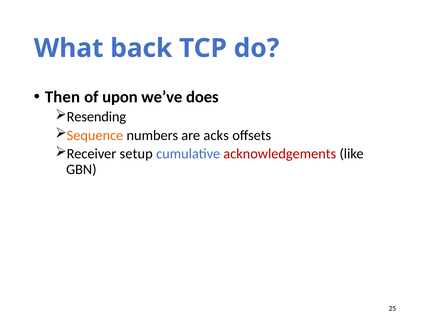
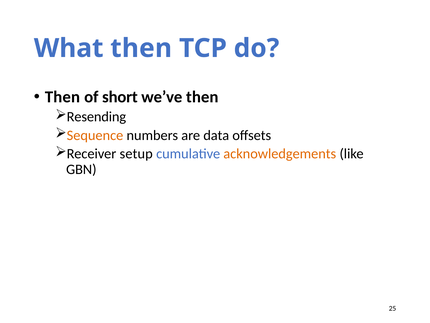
What back: back -> then (141, 48)
upon: upon -> short (120, 97)
we’ve does: does -> then (202, 97)
acks: acks -> data (216, 135)
acknowledgements colour: red -> orange (280, 154)
